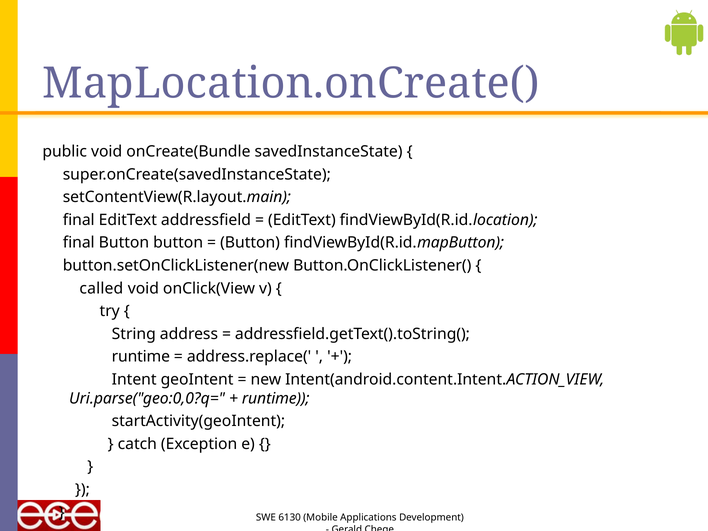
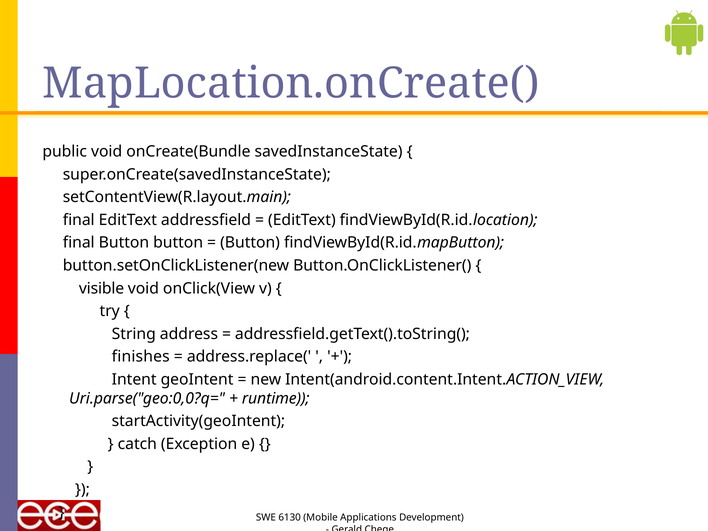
called: called -> visible (102, 288)
runtime: runtime -> finishes (141, 357)
